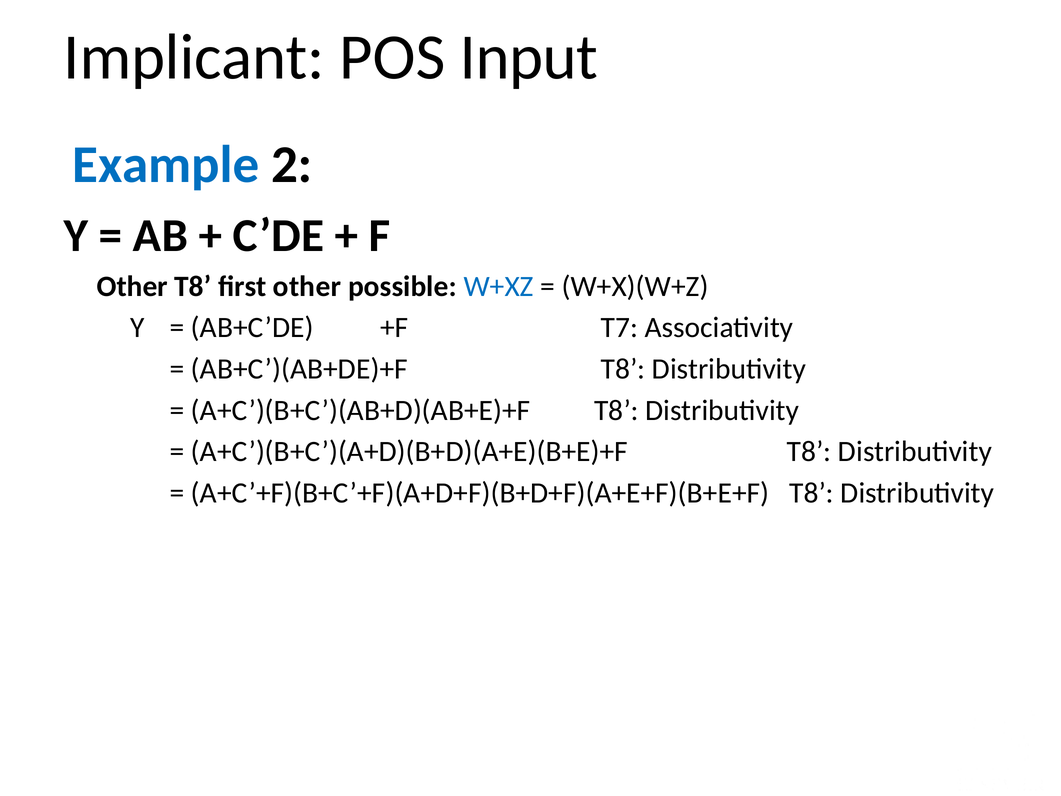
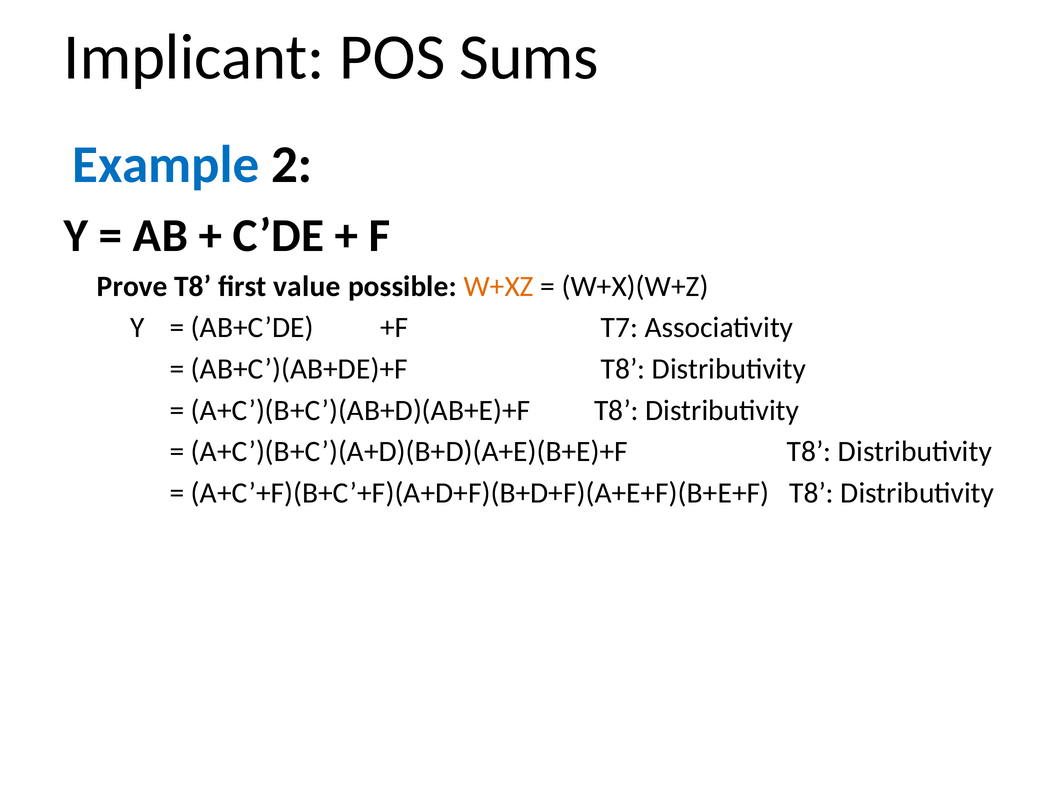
Input: Input -> Sums (529, 57)
Other: Other -> Prove (132, 286)
first other: other -> value (307, 286)
W+XZ colour: blue -> orange (499, 286)
